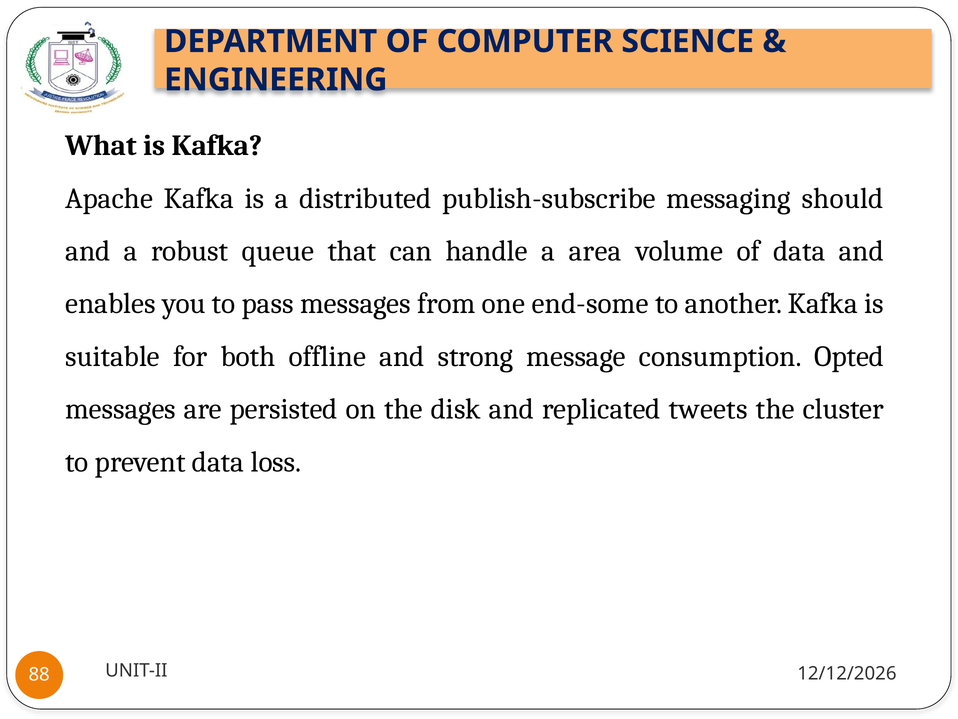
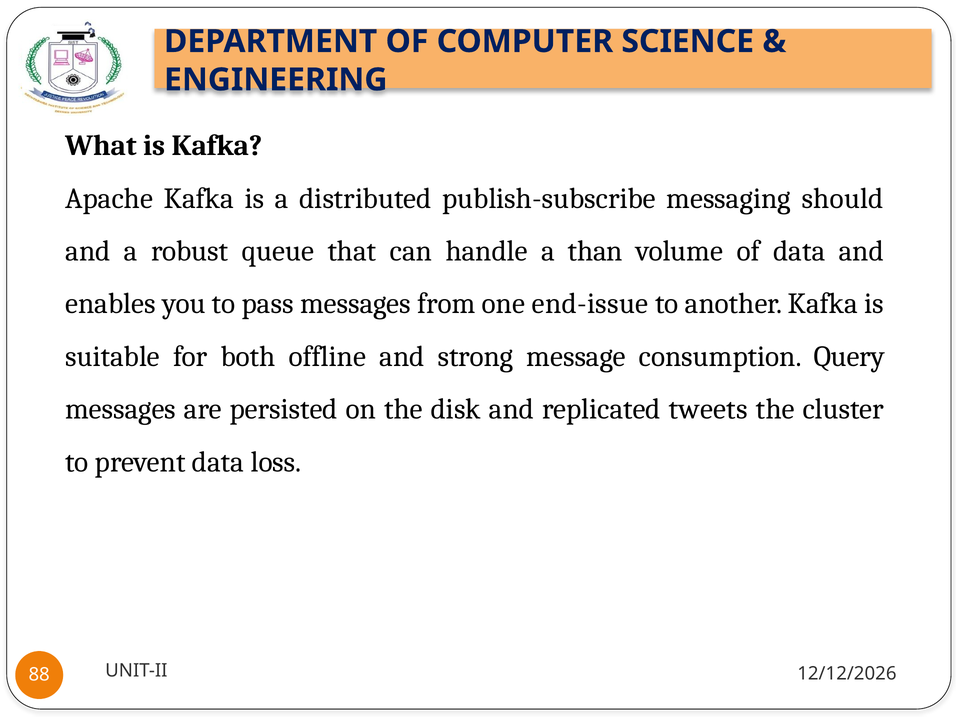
area: area -> than (595, 251)
end-some: end-some -> end-issue (590, 304)
Opted: Opted -> Query (849, 356)
